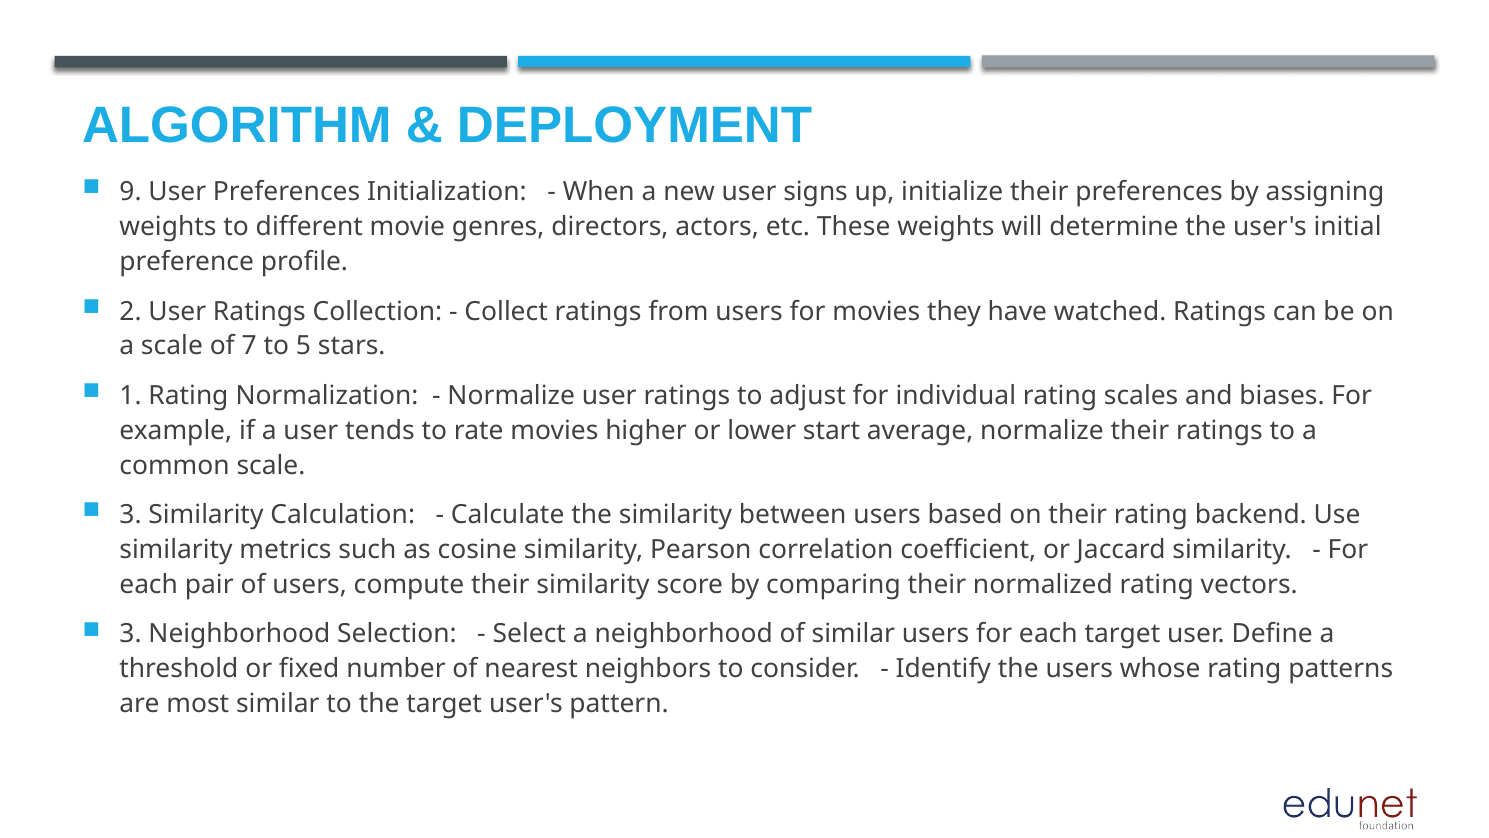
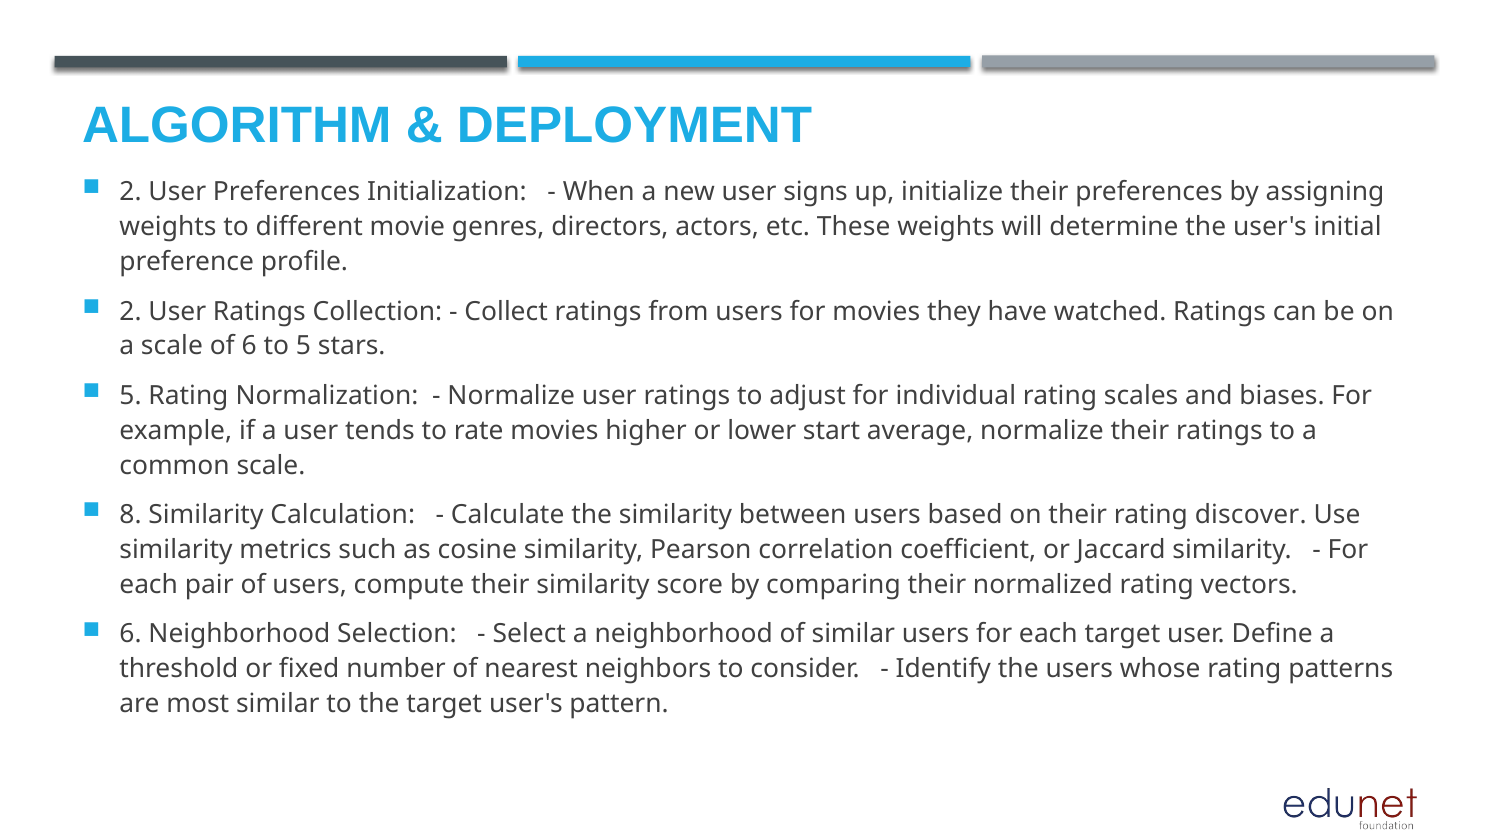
9: 9 -> 2 (130, 192)
of 7: 7 -> 6 (249, 346)
1: 1 -> 5 (130, 396)
3: 3 -> 8 (130, 515)
backend: backend -> discover (1251, 515)
3: 3 -> 6 (130, 634)
